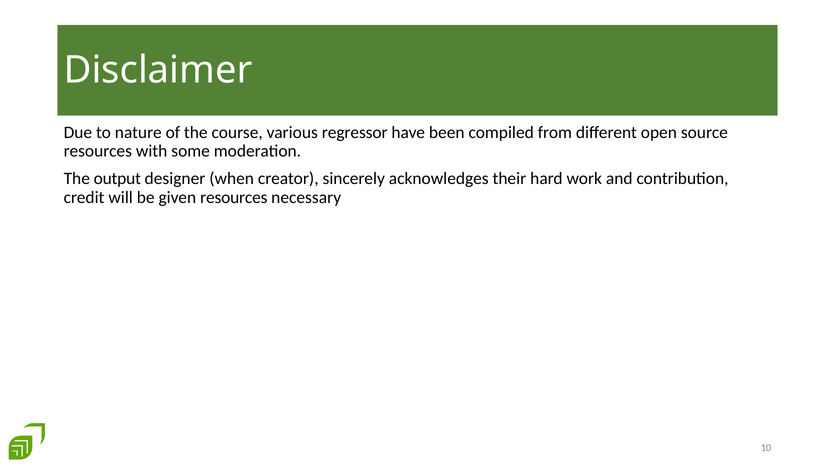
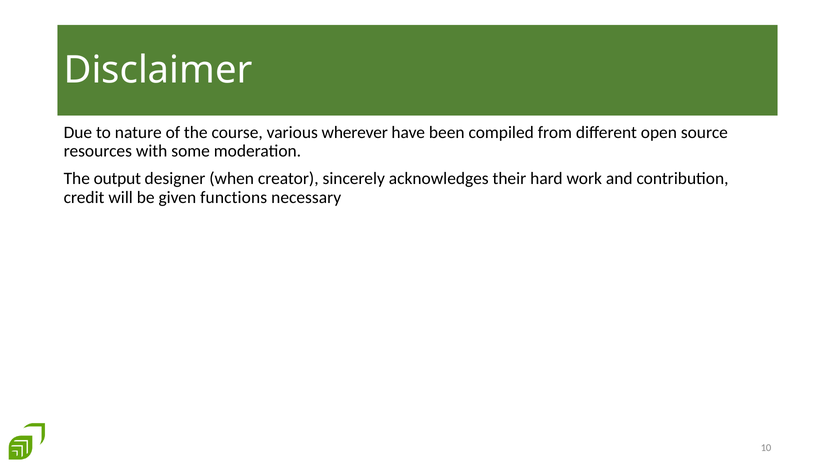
regressor: regressor -> wherever (355, 133)
given resources: resources -> functions (234, 198)
